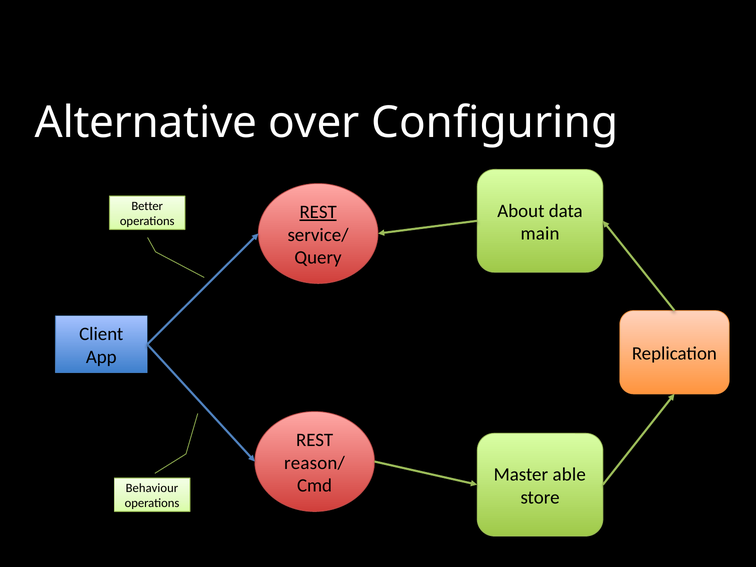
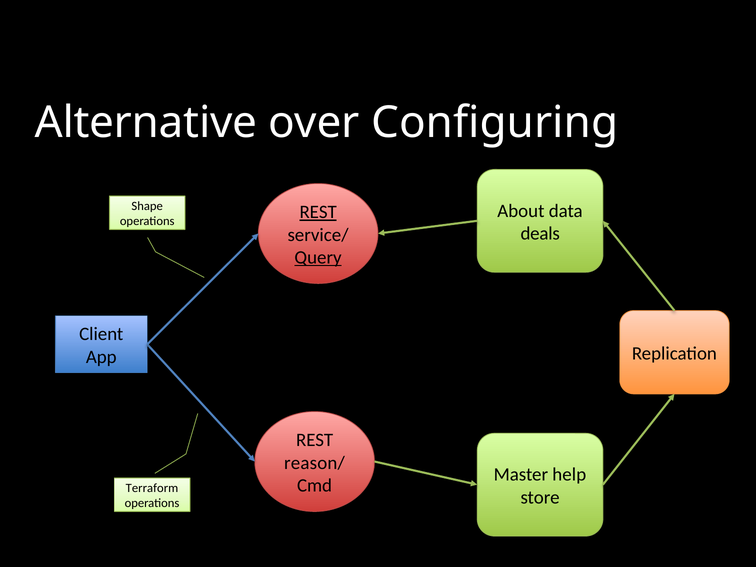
Better: Better -> Shape (147, 206)
main: main -> deals (540, 233)
Query underline: none -> present (318, 257)
able: able -> help (569, 475)
Behaviour: Behaviour -> Terraform (152, 488)
